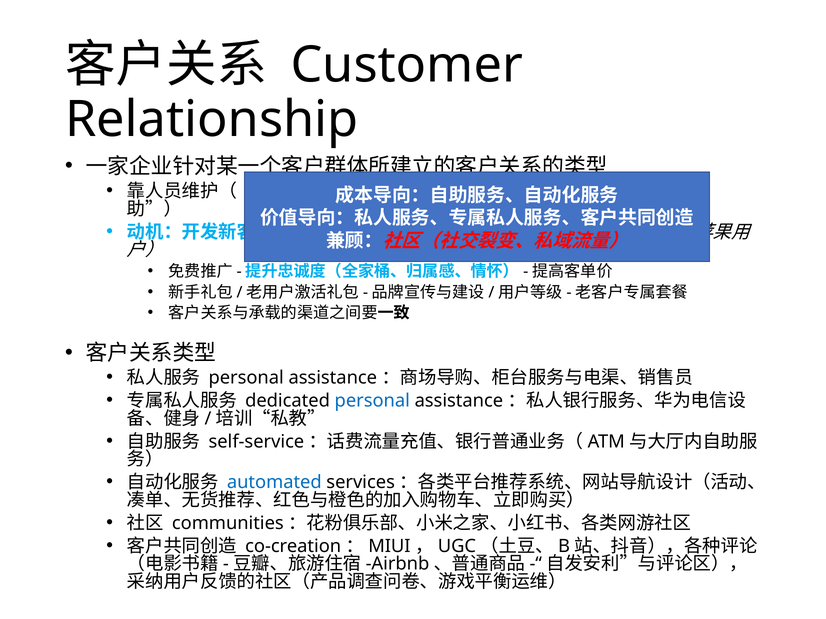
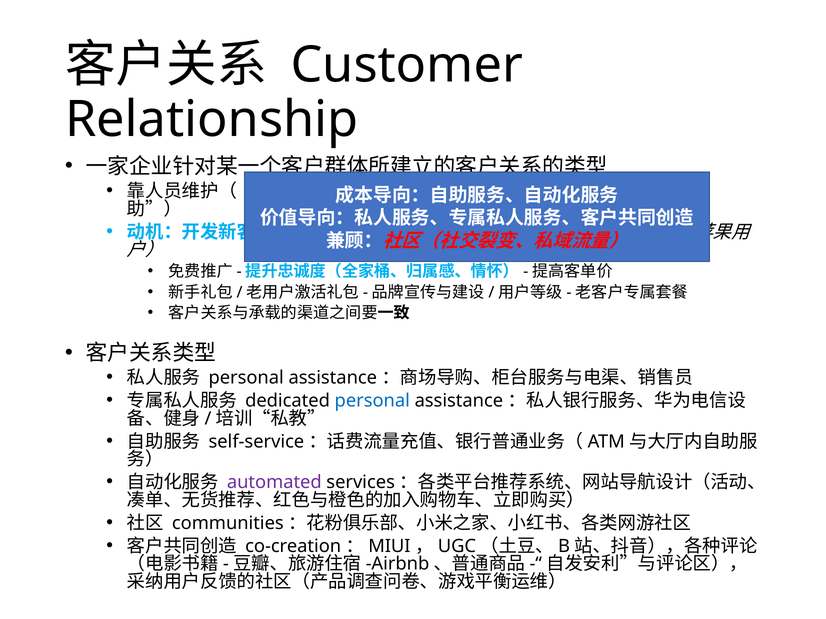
automated colour: blue -> purple (274, 483)
